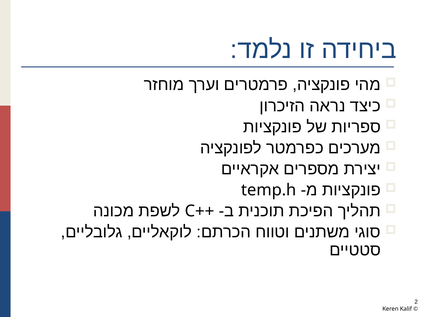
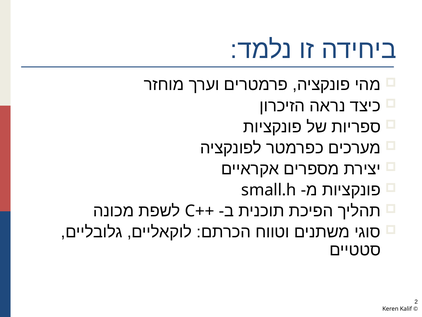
temp.h: temp.h -> small.h (269, 190)
